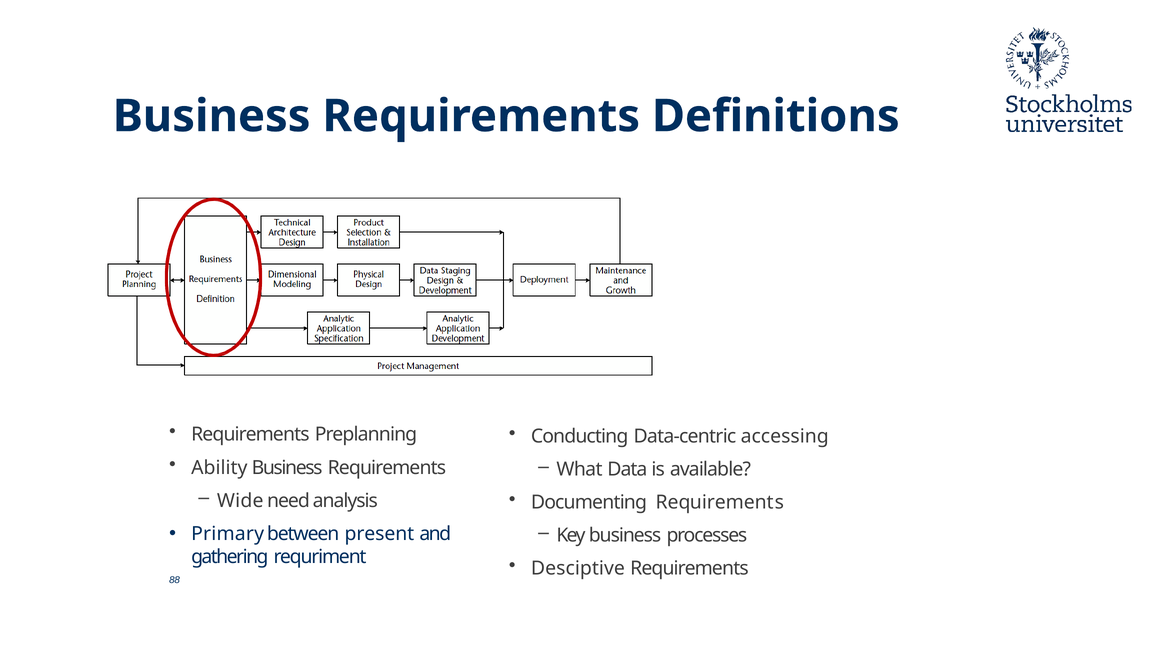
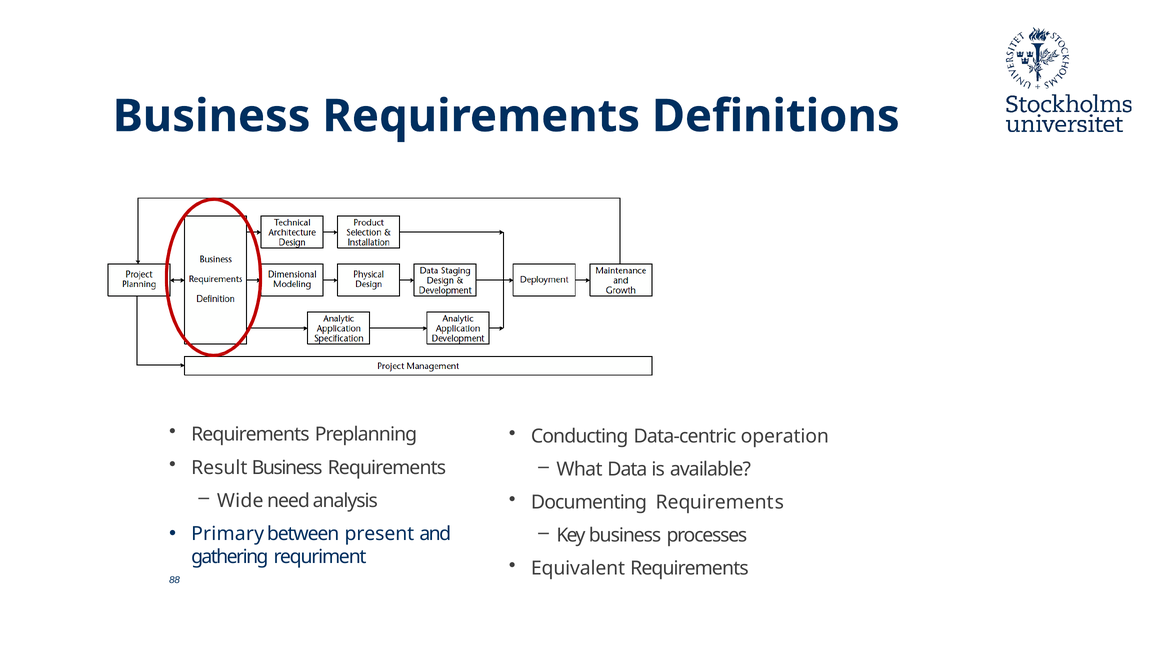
accessing: accessing -> operation (785, 437)
Ability: Ability -> Result (219, 468)
Desciptive: Desciptive -> Equivalent (578, 569)
